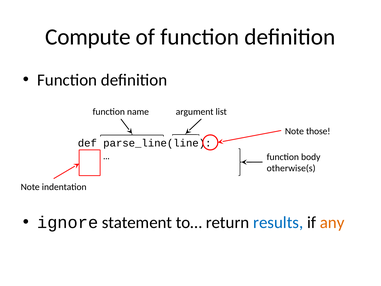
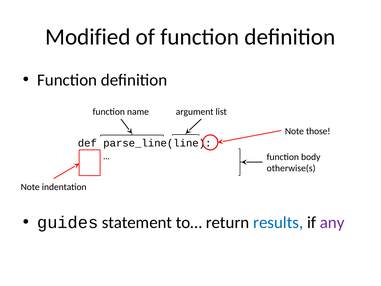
Compute: Compute -> Modified (88, 37)
ignore: ignore -> guides (68, 222)
any colour: orange -> purple (332, 222)
